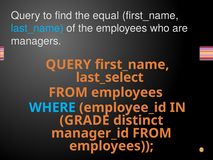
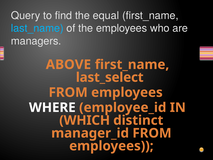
QUERY: QUERY -> ABOVE (68, 64)
WHERE colour: light blue -> white (52, 107)
GRADE: GRADE -> WHICH (85, 120)
